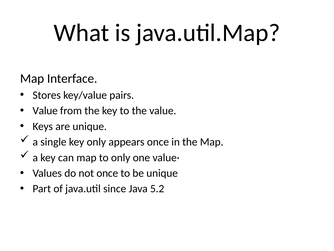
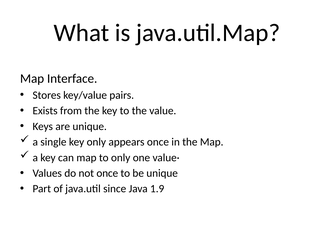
Value: Value -> Exists (45, 111)
5.2: 5.2 -> 1.9 (157, 188)
